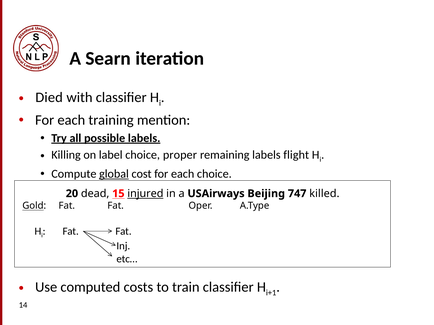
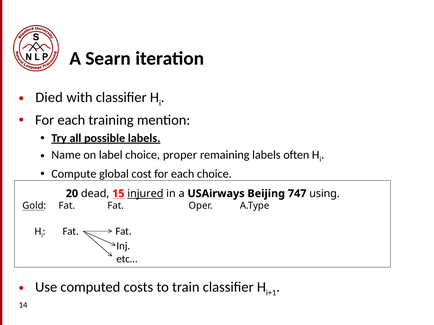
Killing: Killing -> Name (66, 155)
flight: flight -> often (296, 155)
global underline: present -> none (114, 174)
killed: killed -> using (324, 194)
